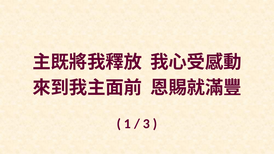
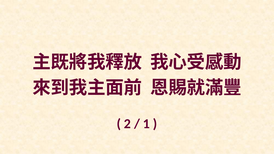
1: 1 -> 2 (127, 124)
3: 3 -> 1 (146, 124)
